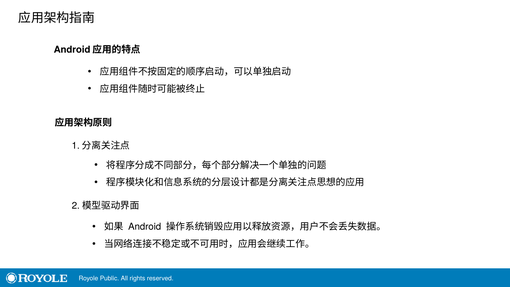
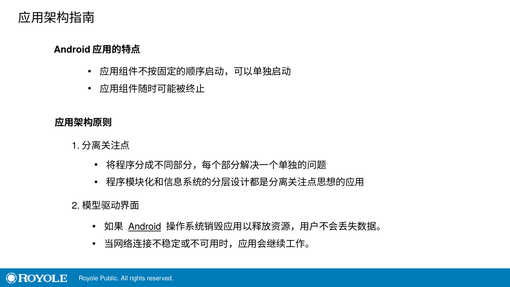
Android underline: none -> present (145, 227)
